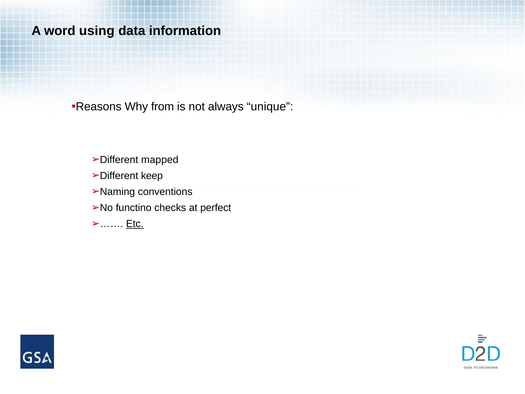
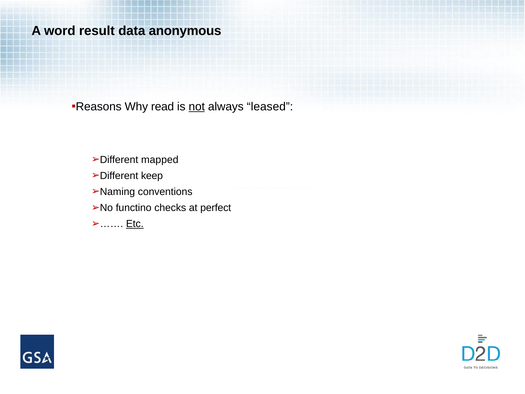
using: using -> result (97, 31)
information: information -> anonymous (185, 31)
from: from -> read (163, 107)
not underline: none -> present (197, 107)
unique: unique -> leased (270, 107)
